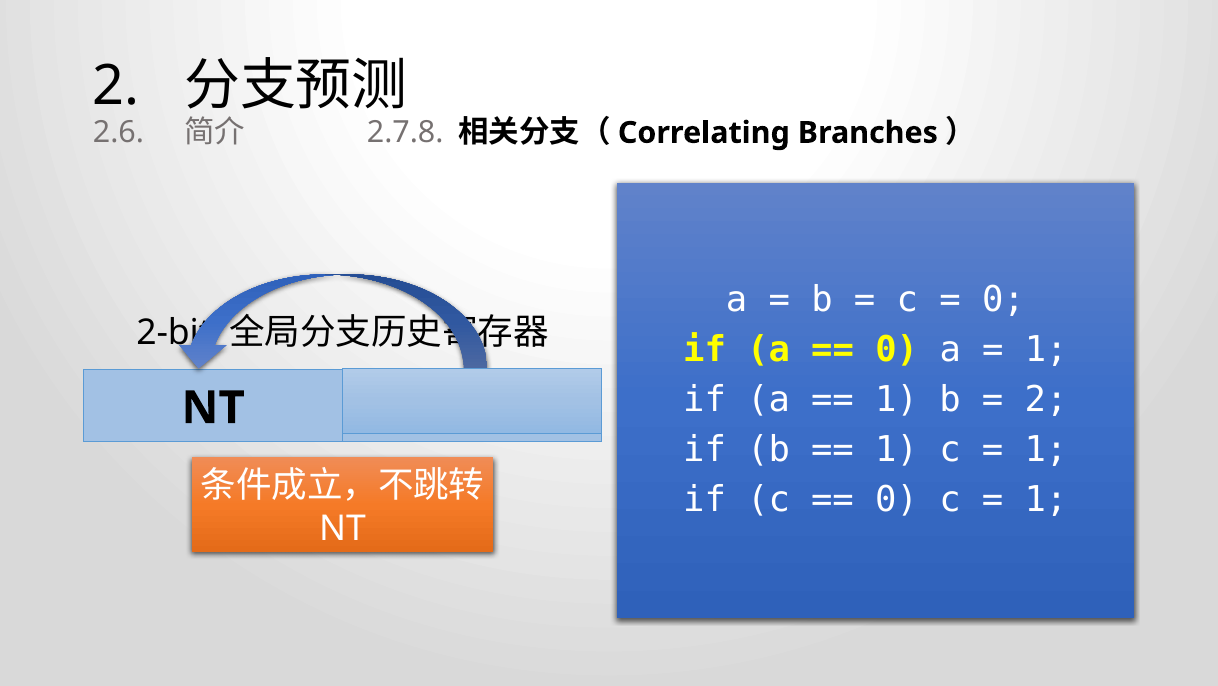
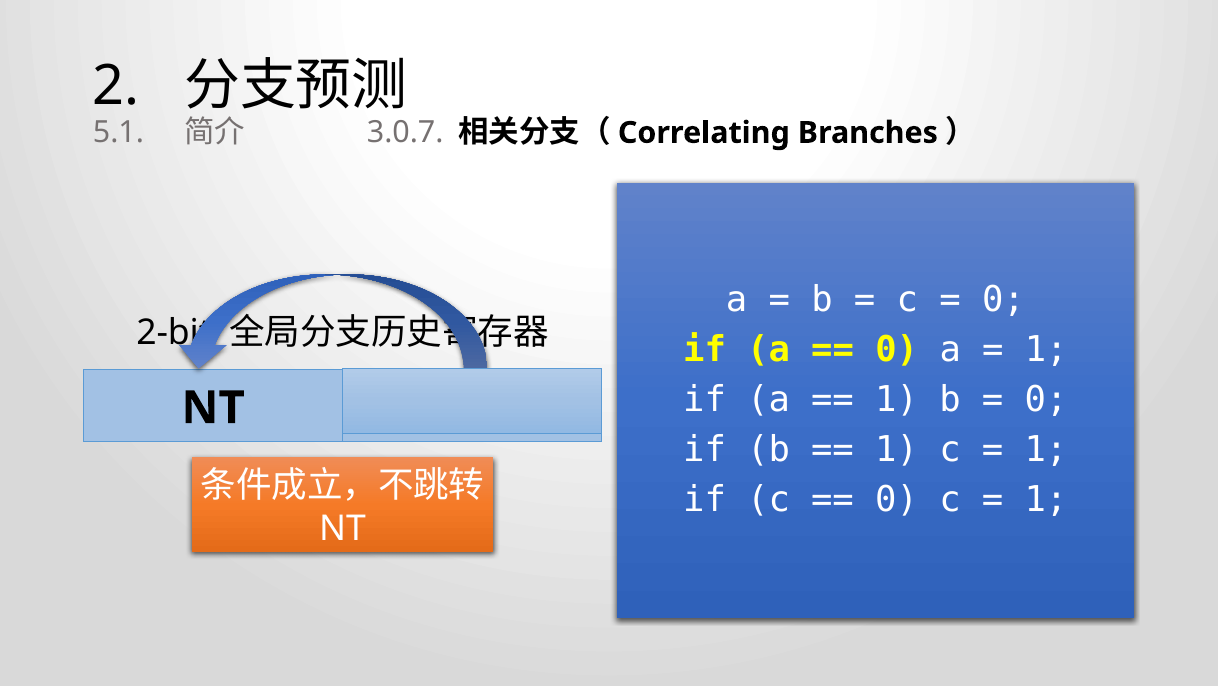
2.6: 2.6 -> 5.1 (118, 133)
2.7.8: 2.7.8 -> 3.0.7 (405, 133)
2: 2 -> 0 (1046, 399)
